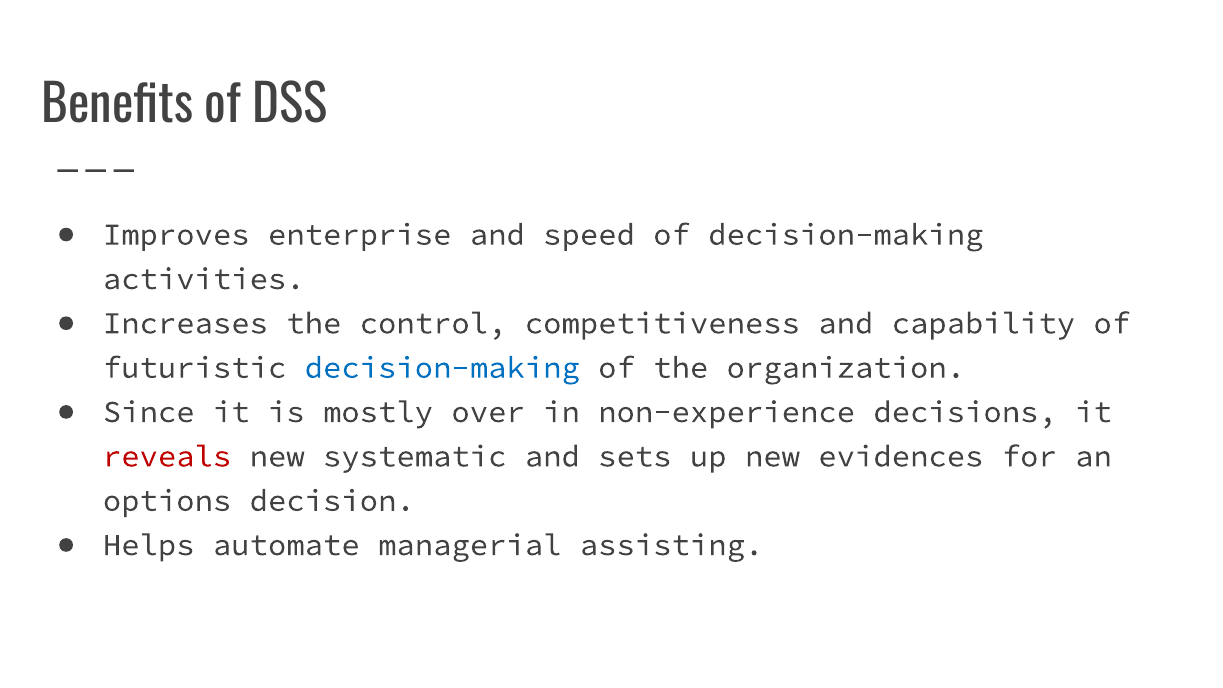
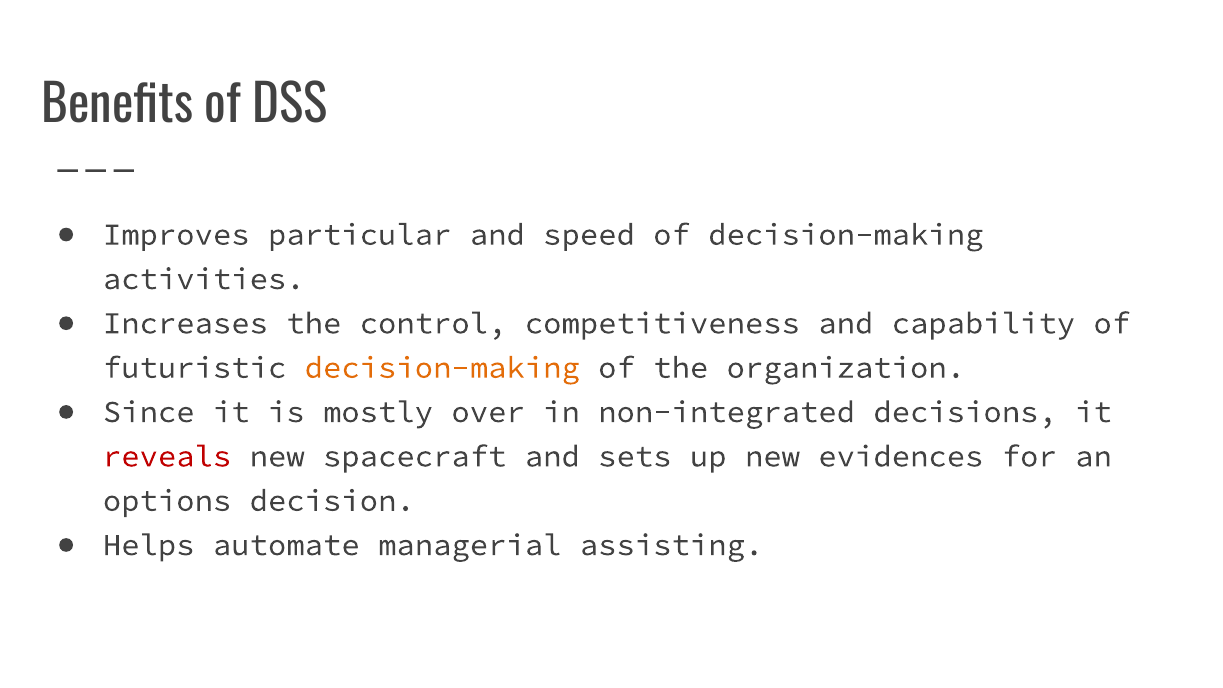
enterprise: enterprise -> particular (360, 235)
decision-making colour: blue -> orange (442, 368)
non-experience: non-experience -> non-integrated (727, 412)
systematic: systematic -> spacecraft (415, 456)
